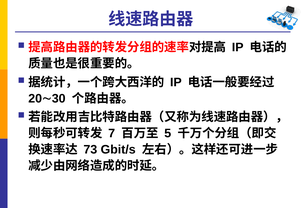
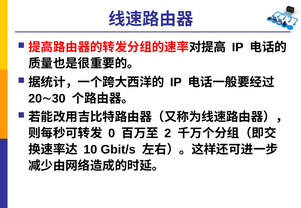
7: 7 -> 0 (112, 134)
5: 5 -> 2 (168, 134)
73: 73 -> 10 (90, 150)
